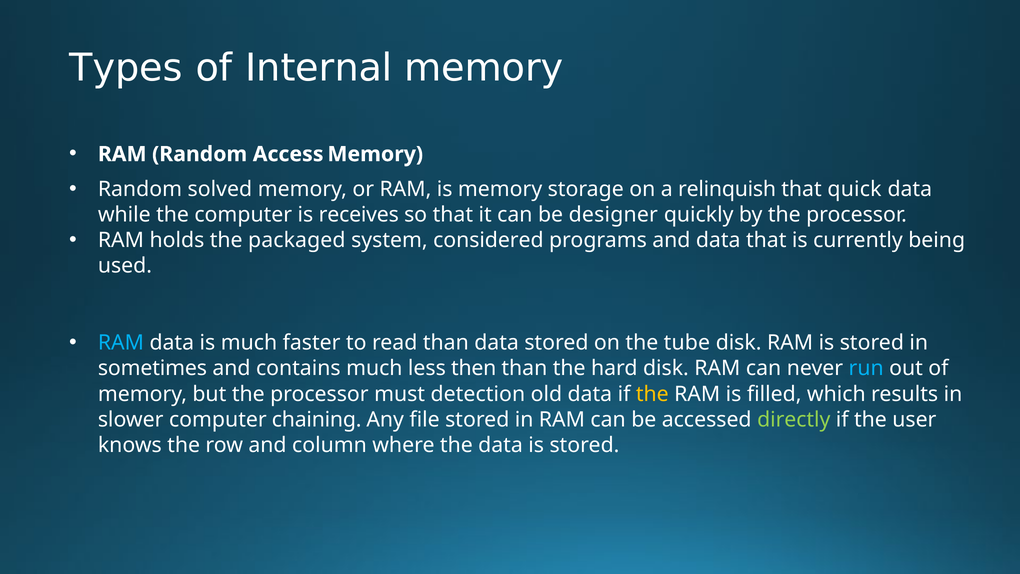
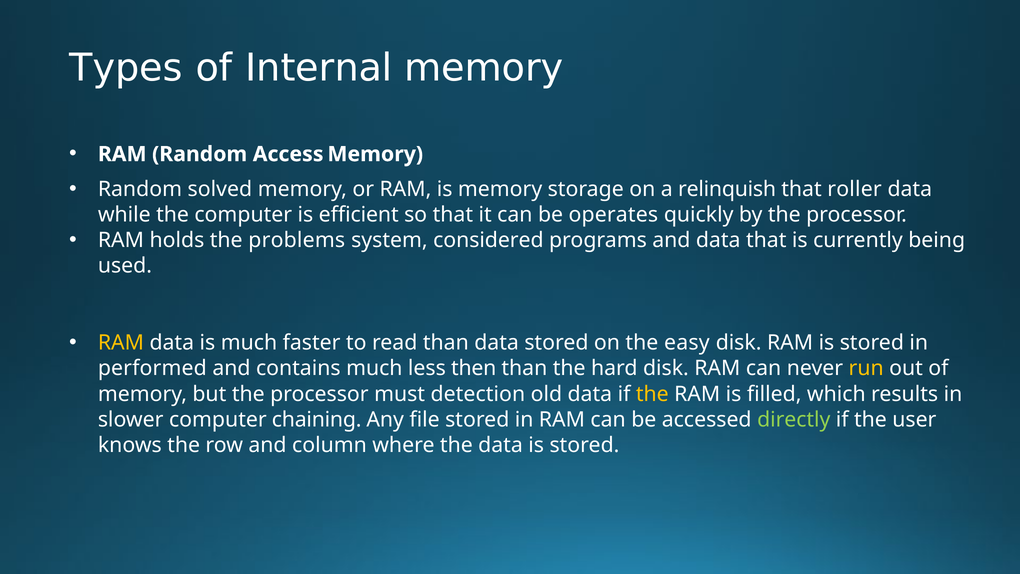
quick: quick -> roller (855, 189)
receives: receives -> efficient (359, 215)
designer: designer -> operates (613, 215)
packaged: packaged -> problems (297, 240)
RAM colour: light blue -> yellow (121, 343)
tube: tube -> easy (687, 343)
sometimes: sometimes -> performed (152, 368)
run colour: light blue -> yellow (866, 368)
